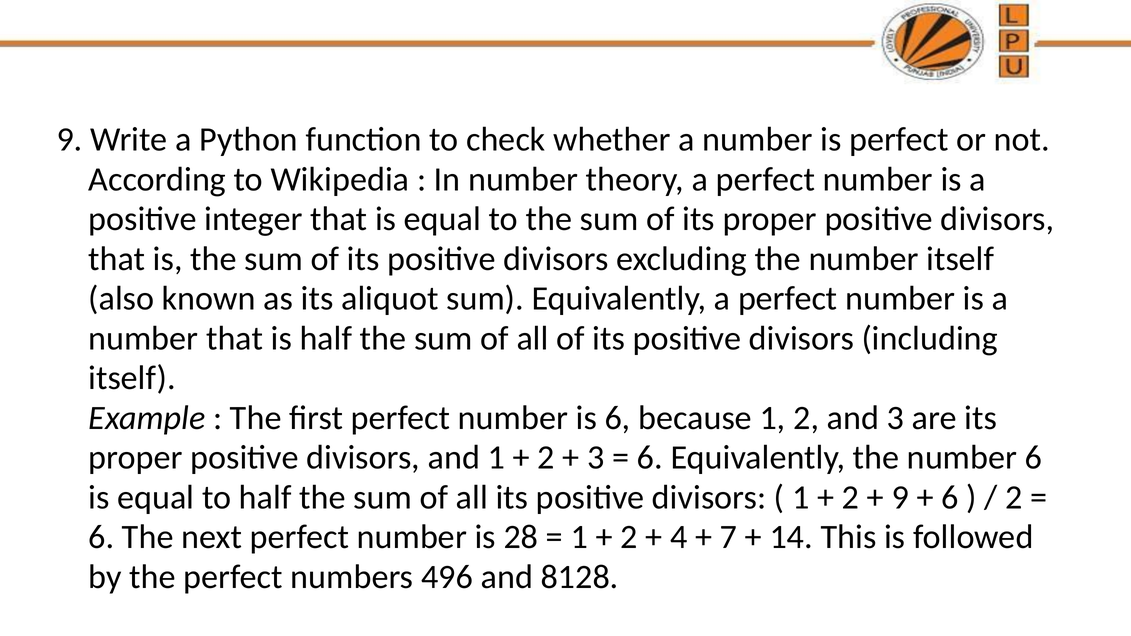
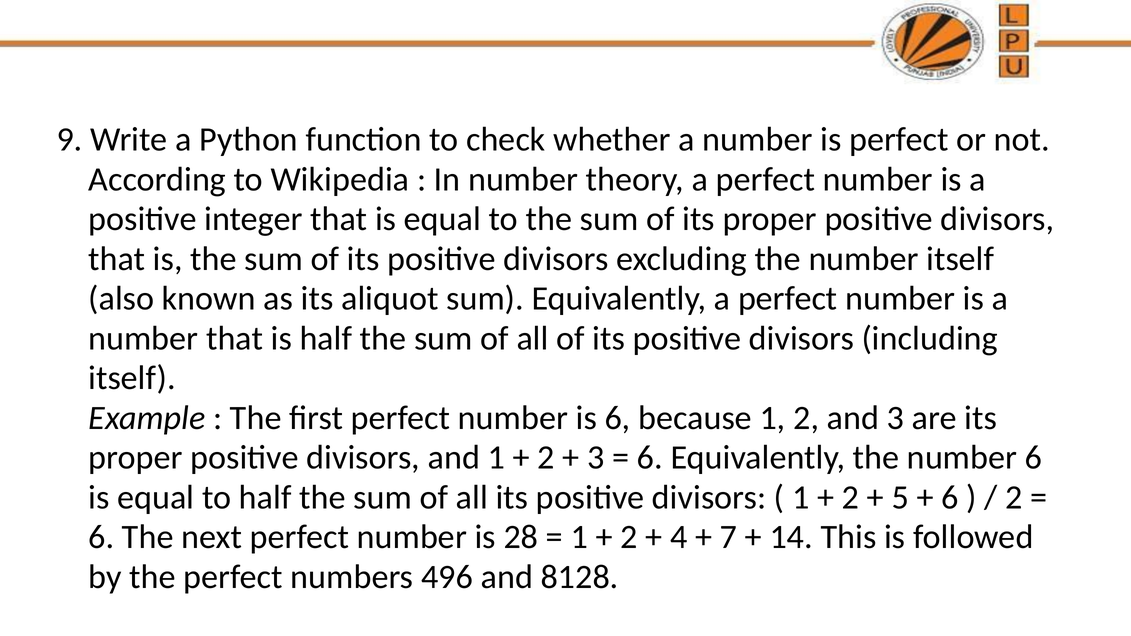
9: 9 -> 5 (900, 498)
